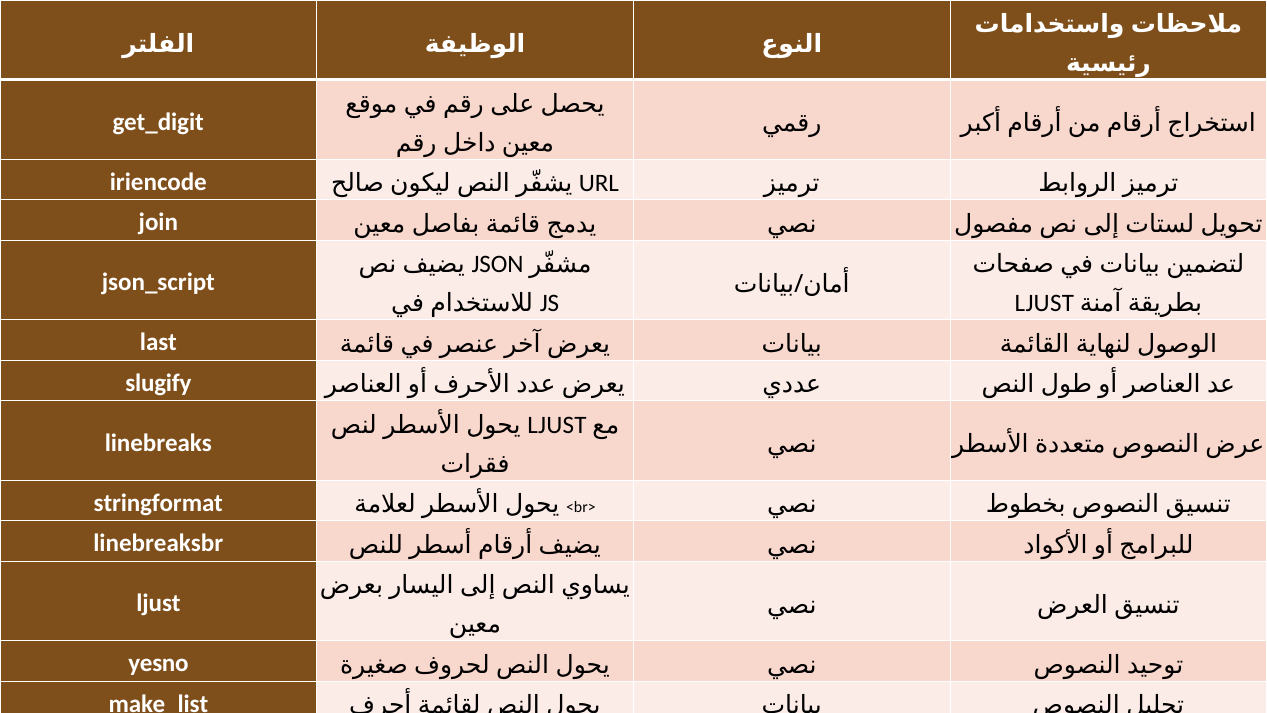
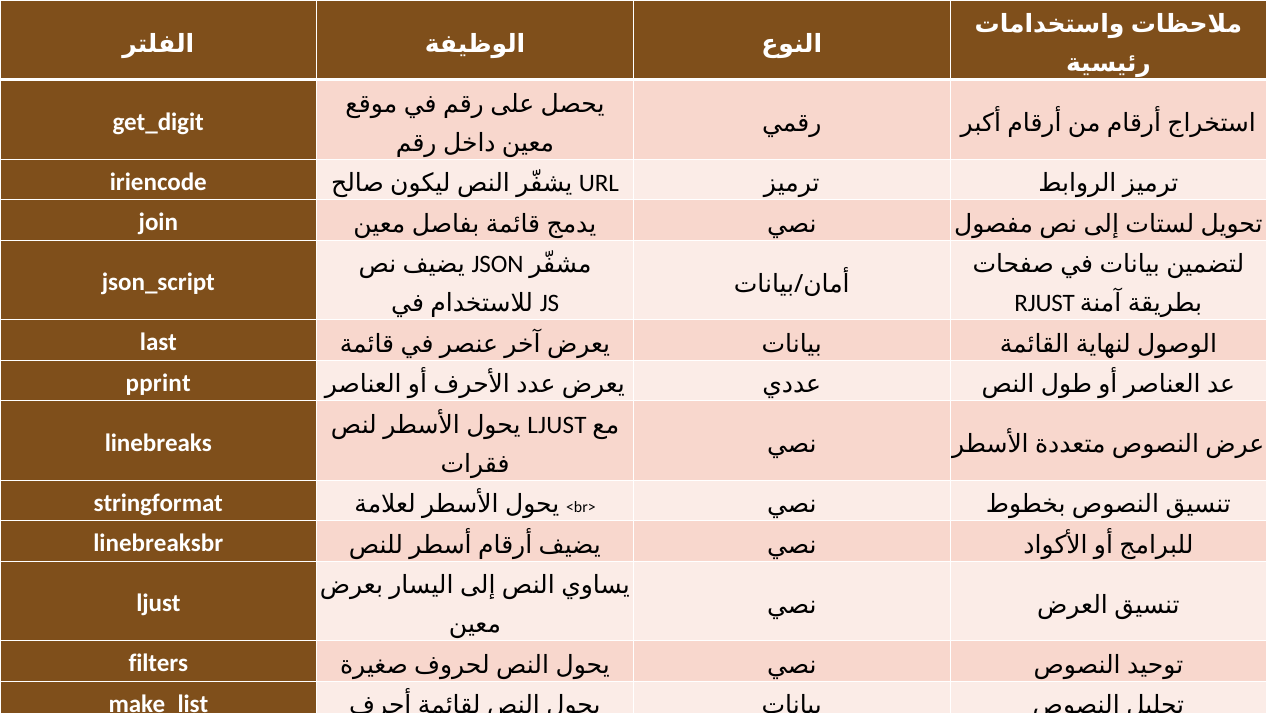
LJUST: LJUST -> RJUST (1045, 303)
slugify: slugify -> pprint (158, 383)
yesno: yesno -> filters (158, 663)
